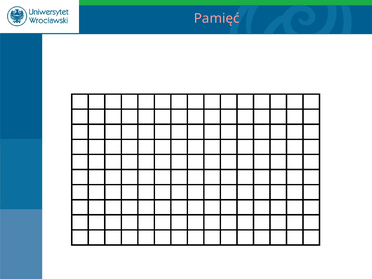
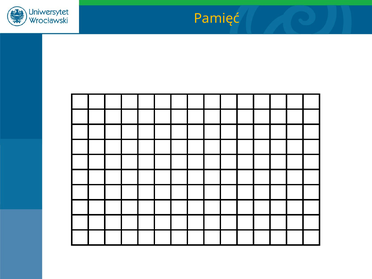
Pamięć colour: pink -> yellow (217, 18)
